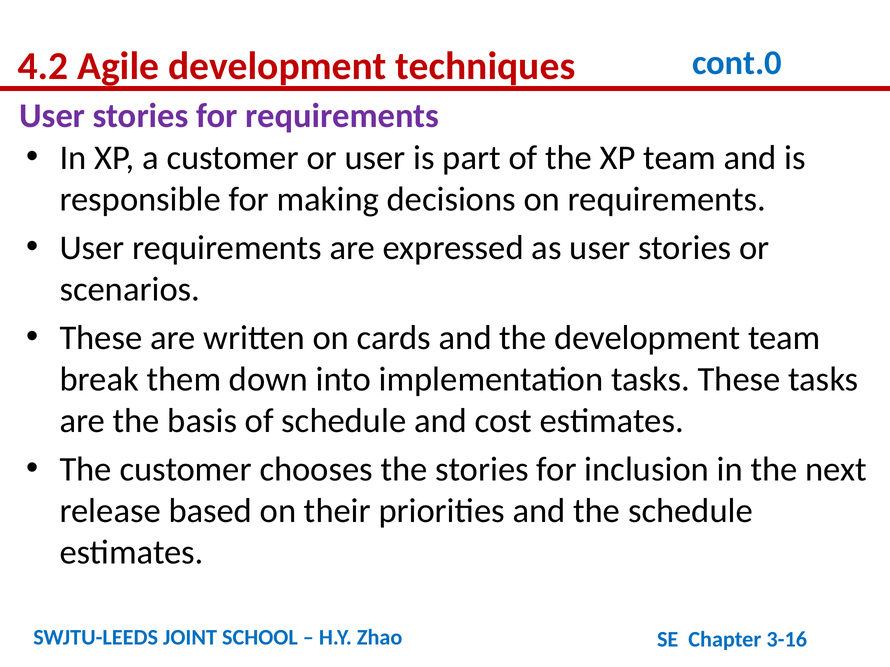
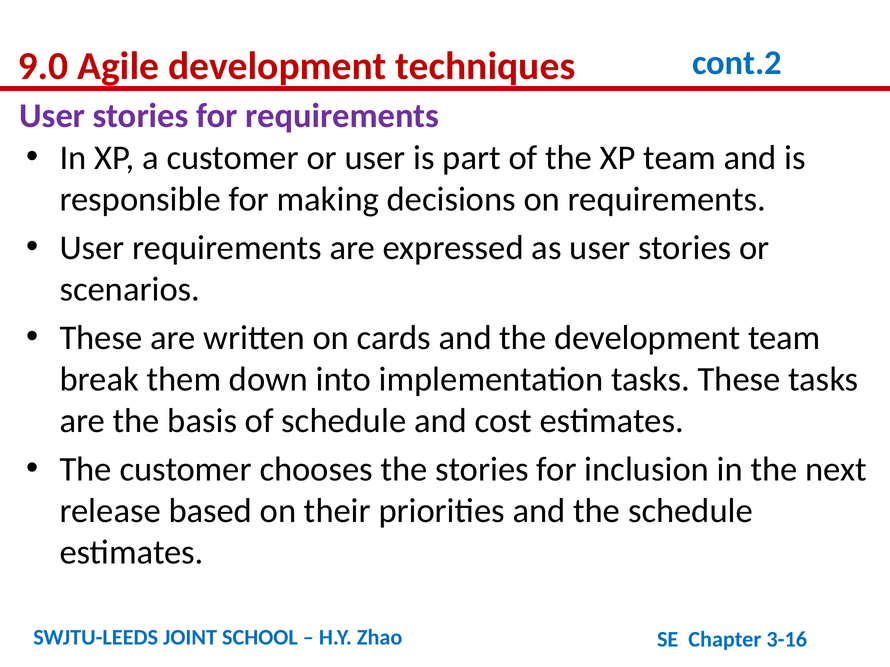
4.2: 4.2 -> 9.0 (43, 66)
cont.0: cont.0 -> cont.2 (737, 63)
